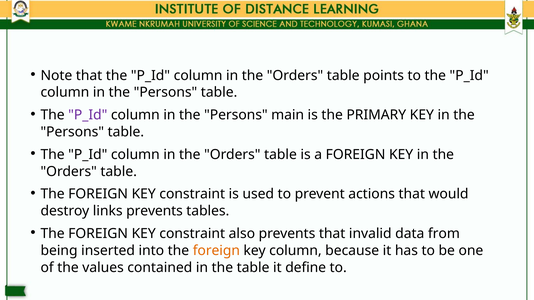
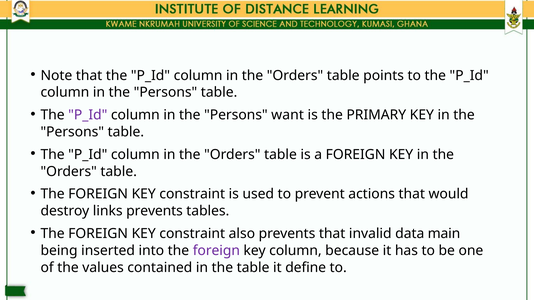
main: main -> want (288, 115)
from: from -> main (444, 234)
foreign colour: orange -> purple (216, 251)
